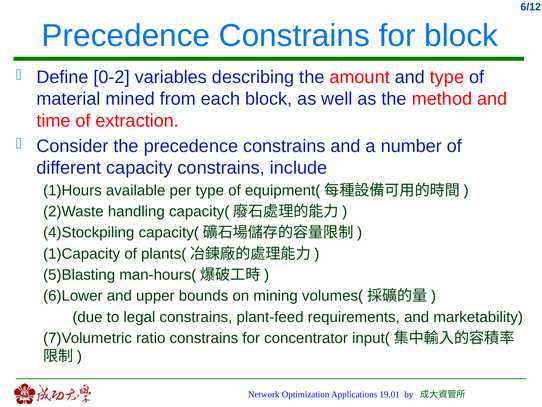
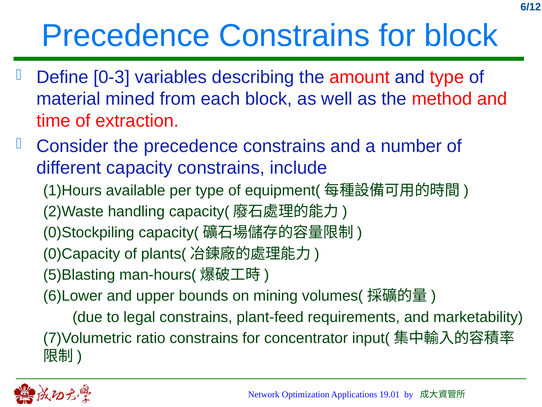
0-2: 0-2 -> 0-3 (112, 77)
4)Stockpiling: 4)Stockpiling -> 0)Stockpiling (89, 232)
1)Capacity: 1)Capacity -> 0)Capacity (82, 253)
